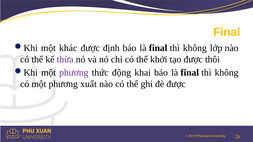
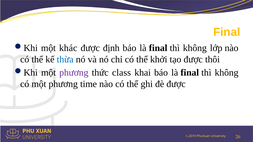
thừa colour: purple -> blue (65, 60)
động: động -> class (121, 73)
xuất: xuất -> time (89, 84)
